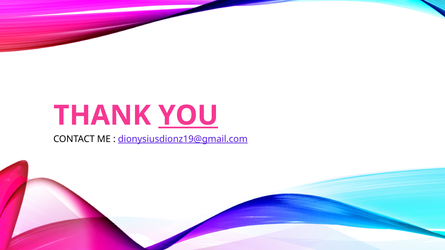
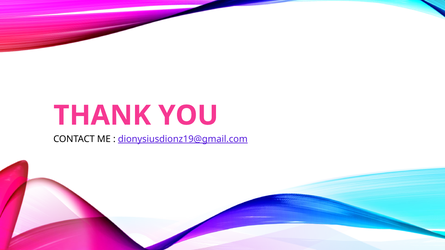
YOU underline: present -> none (188, 116)
